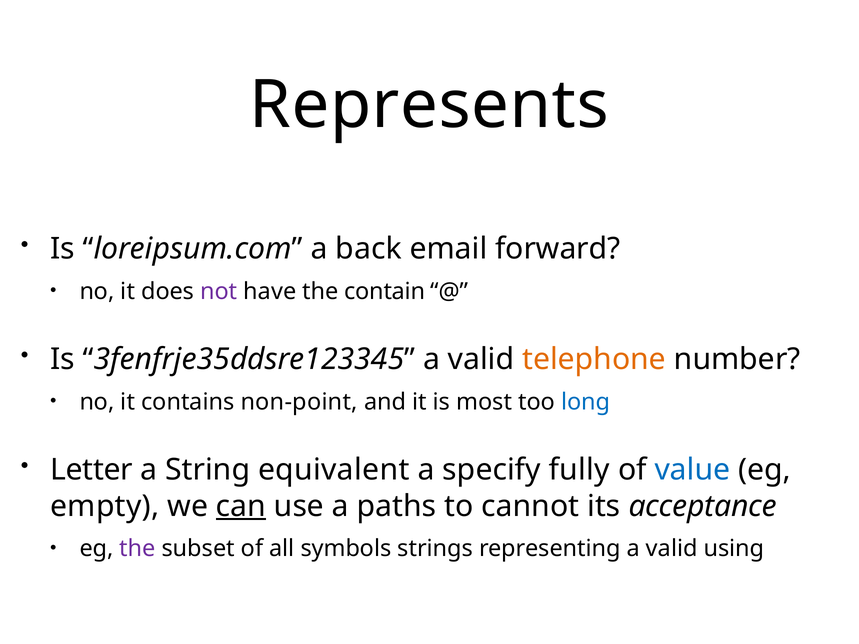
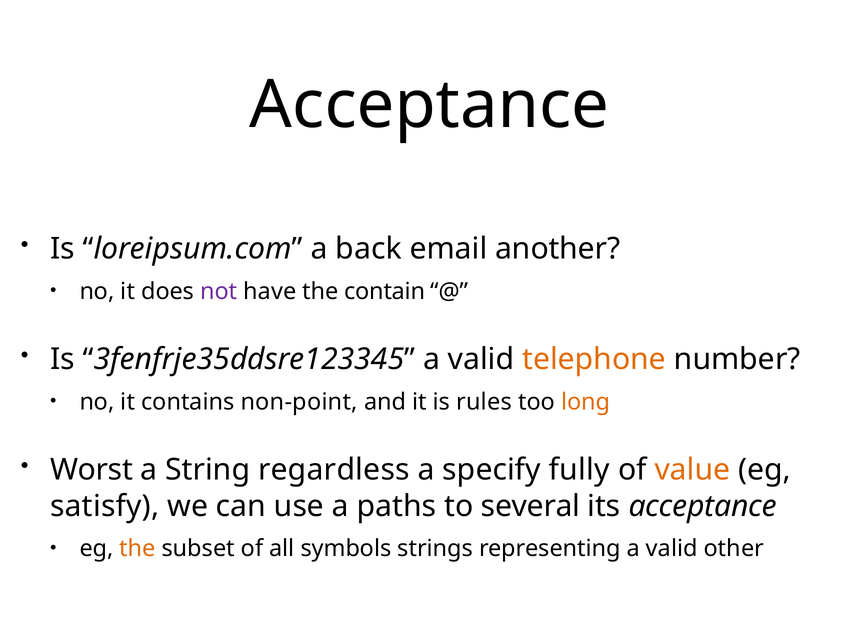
Represents: Represents -> Acceptance (429, 105)
forward: forward -> another (558, 249)
most: most -> rules (484, 402)
long colour: blue -> orange (586, 402)
Letter: Letter -> Worst (92, 470)
equivalent: equivalent -> regardless (334, 470)
value colour: blue -> orange (693, 470)
empty: empty -> satisfy (105, 506)
can underline: present -> none (241, 506)
cannot: cannot -> several (531, 506)
the colour: purple -> orange (138, 549)
using: using -> other (734, 549)
